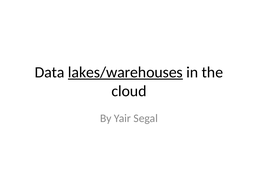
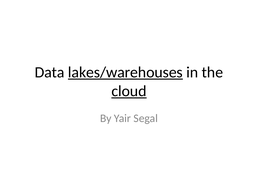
cloud underline: none -> present (129, 91)
